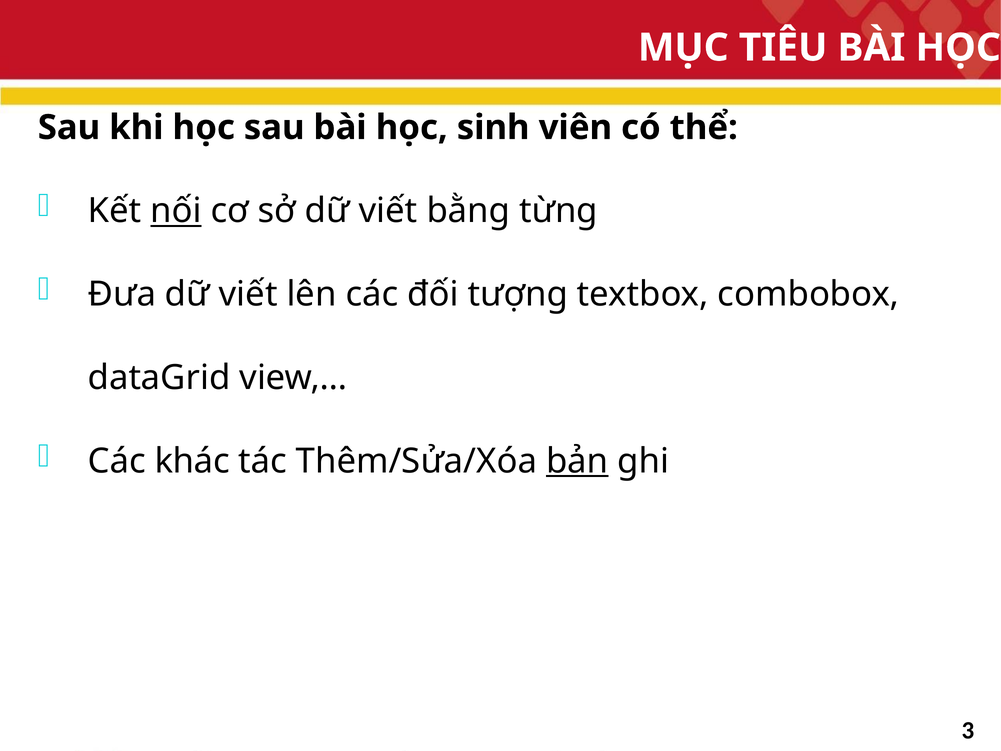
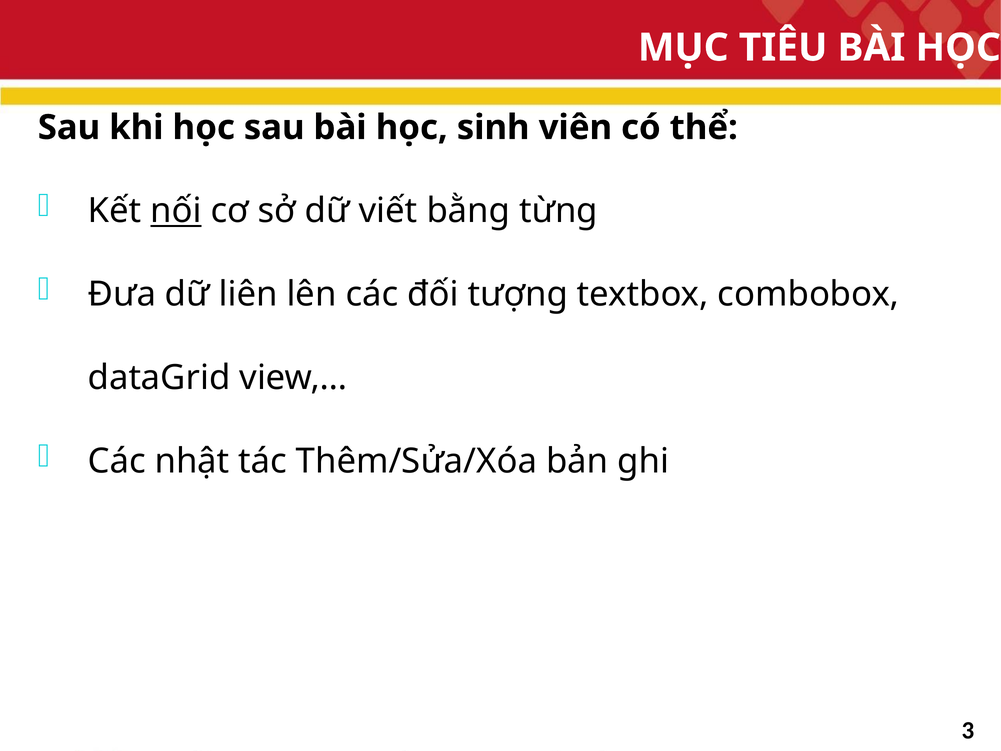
Đưa dữ viết: viết -> liên (248, 294)
khác: khác -> nhật (192, 461)
bản underline: present -> none (577, 461)
